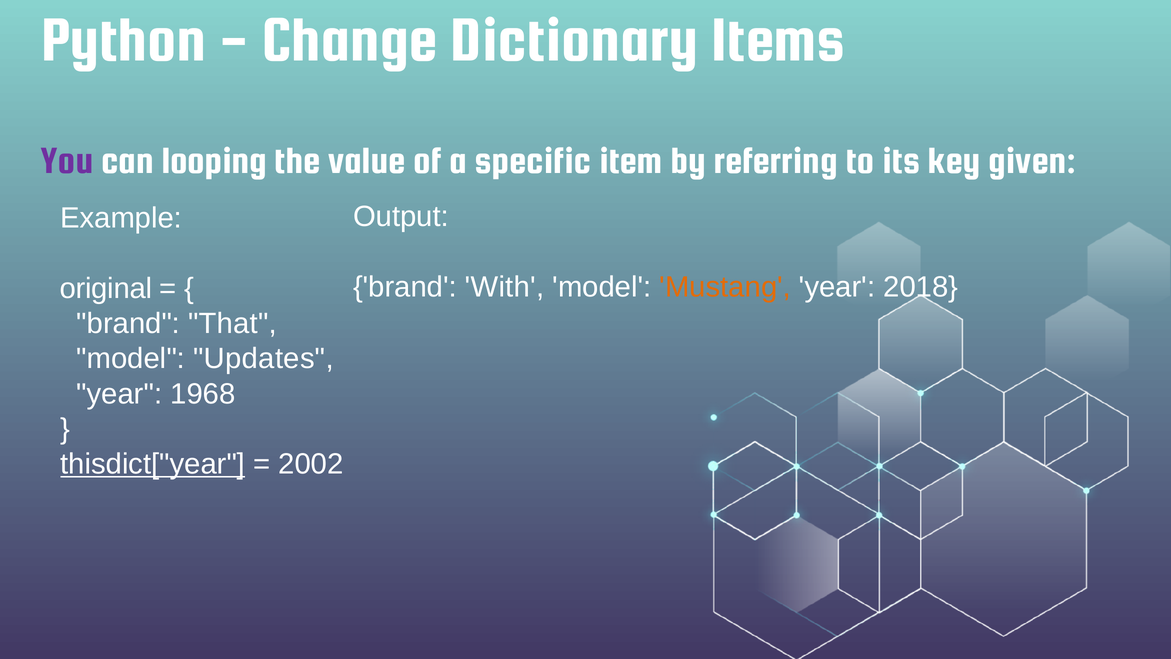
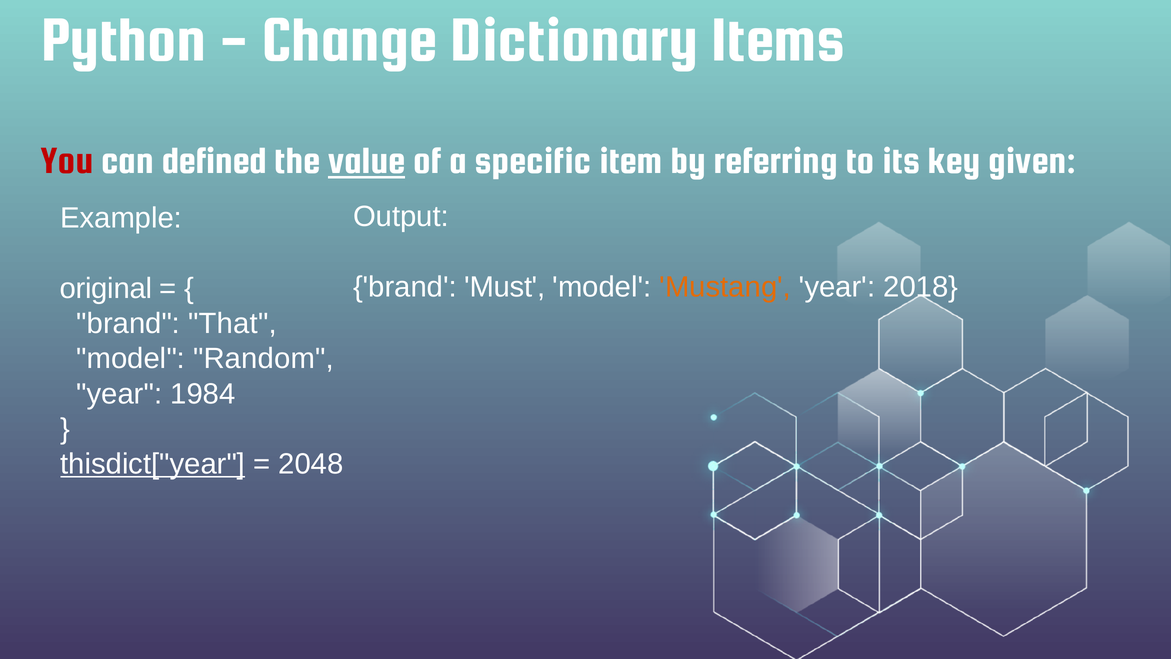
You colour: purple -> red (67, 160)
looping: looping -> defined (214, 160)
value underline: none -> present (367, 160)
With: With -> Must (505, 287)
Updates: Updates -> Random (264, 359)
1968: 1968 -> 1984 (203, 394)
2002: 2002 -> 2048 (311, 464)
